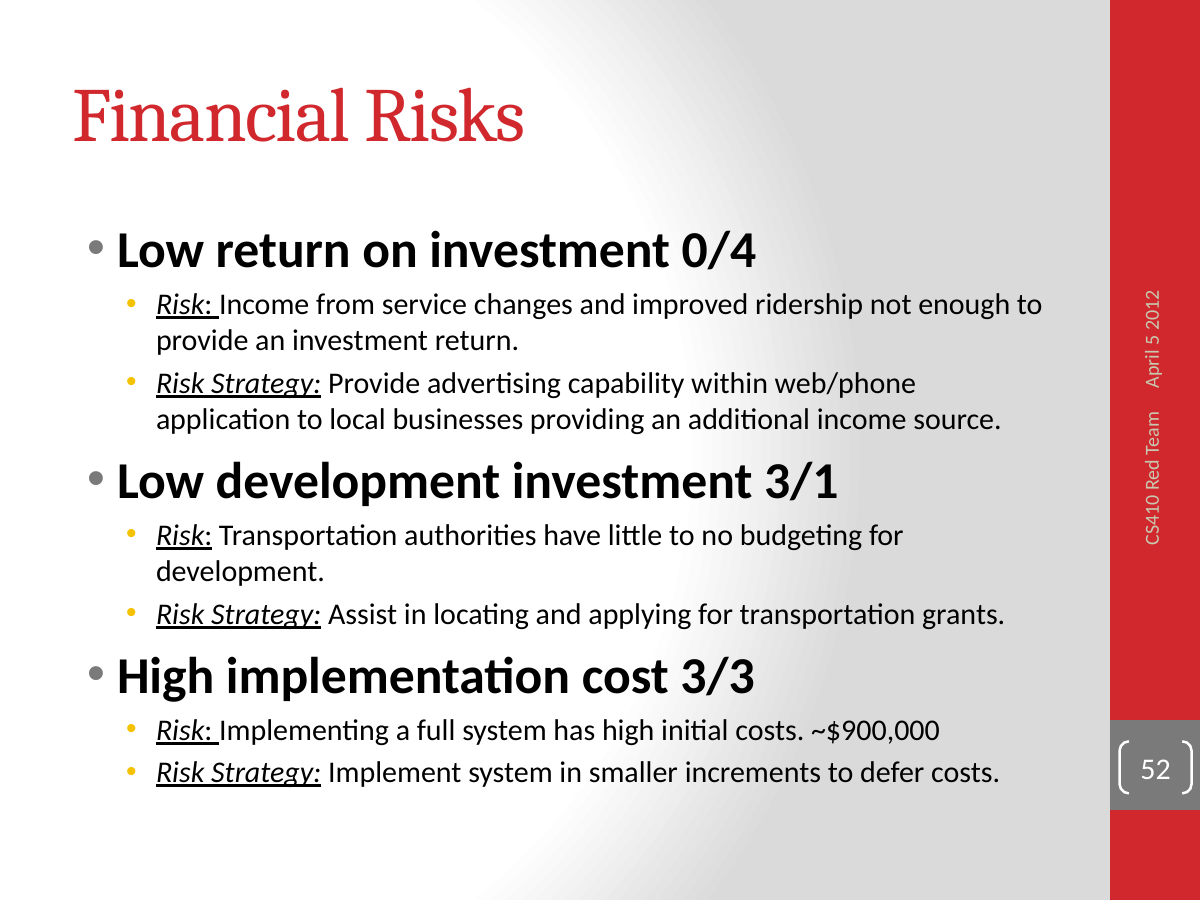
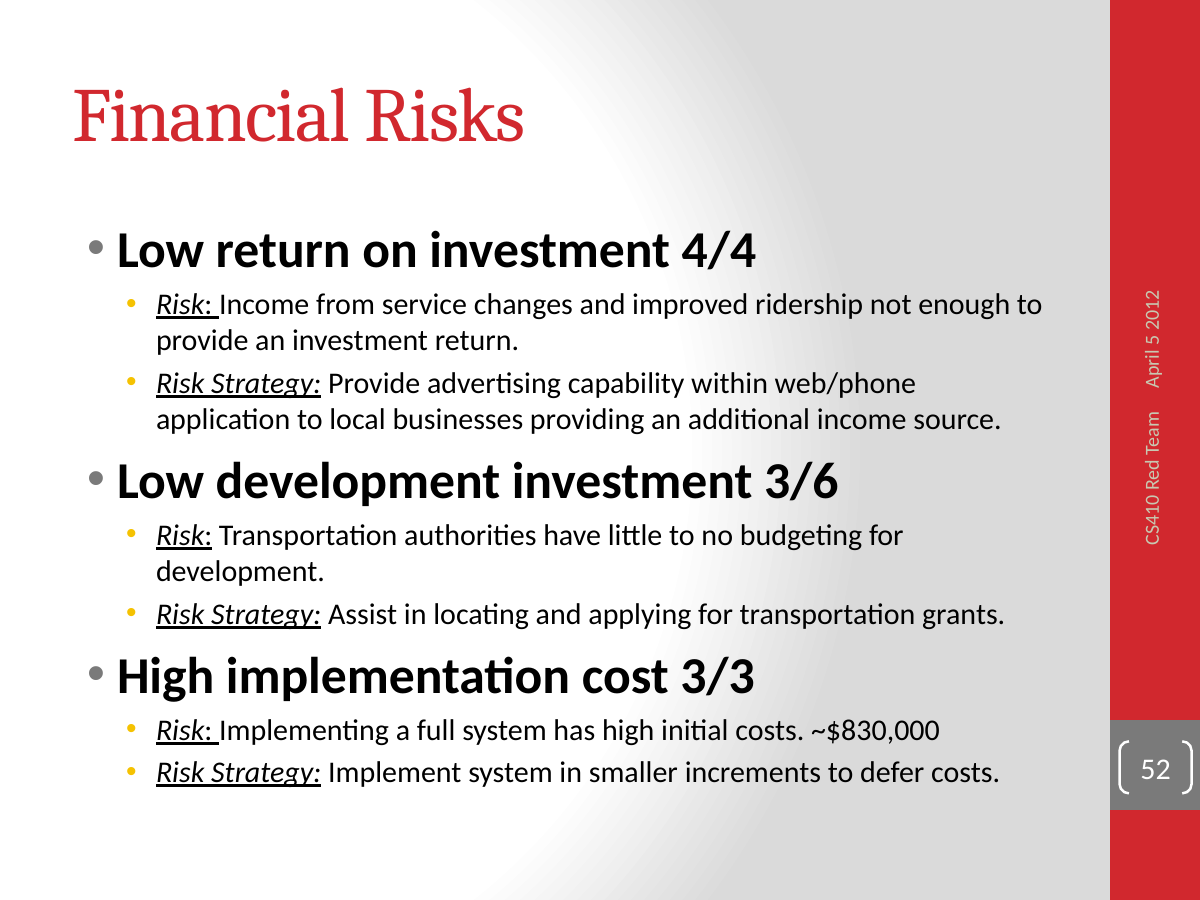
0/4: 0/4 -> 4/4 (719, 251)
3/1: 3/1 -> 3/6 (801, 481)
~$900,000: ~$900,000 -> ~$830,000 (875, 730)
